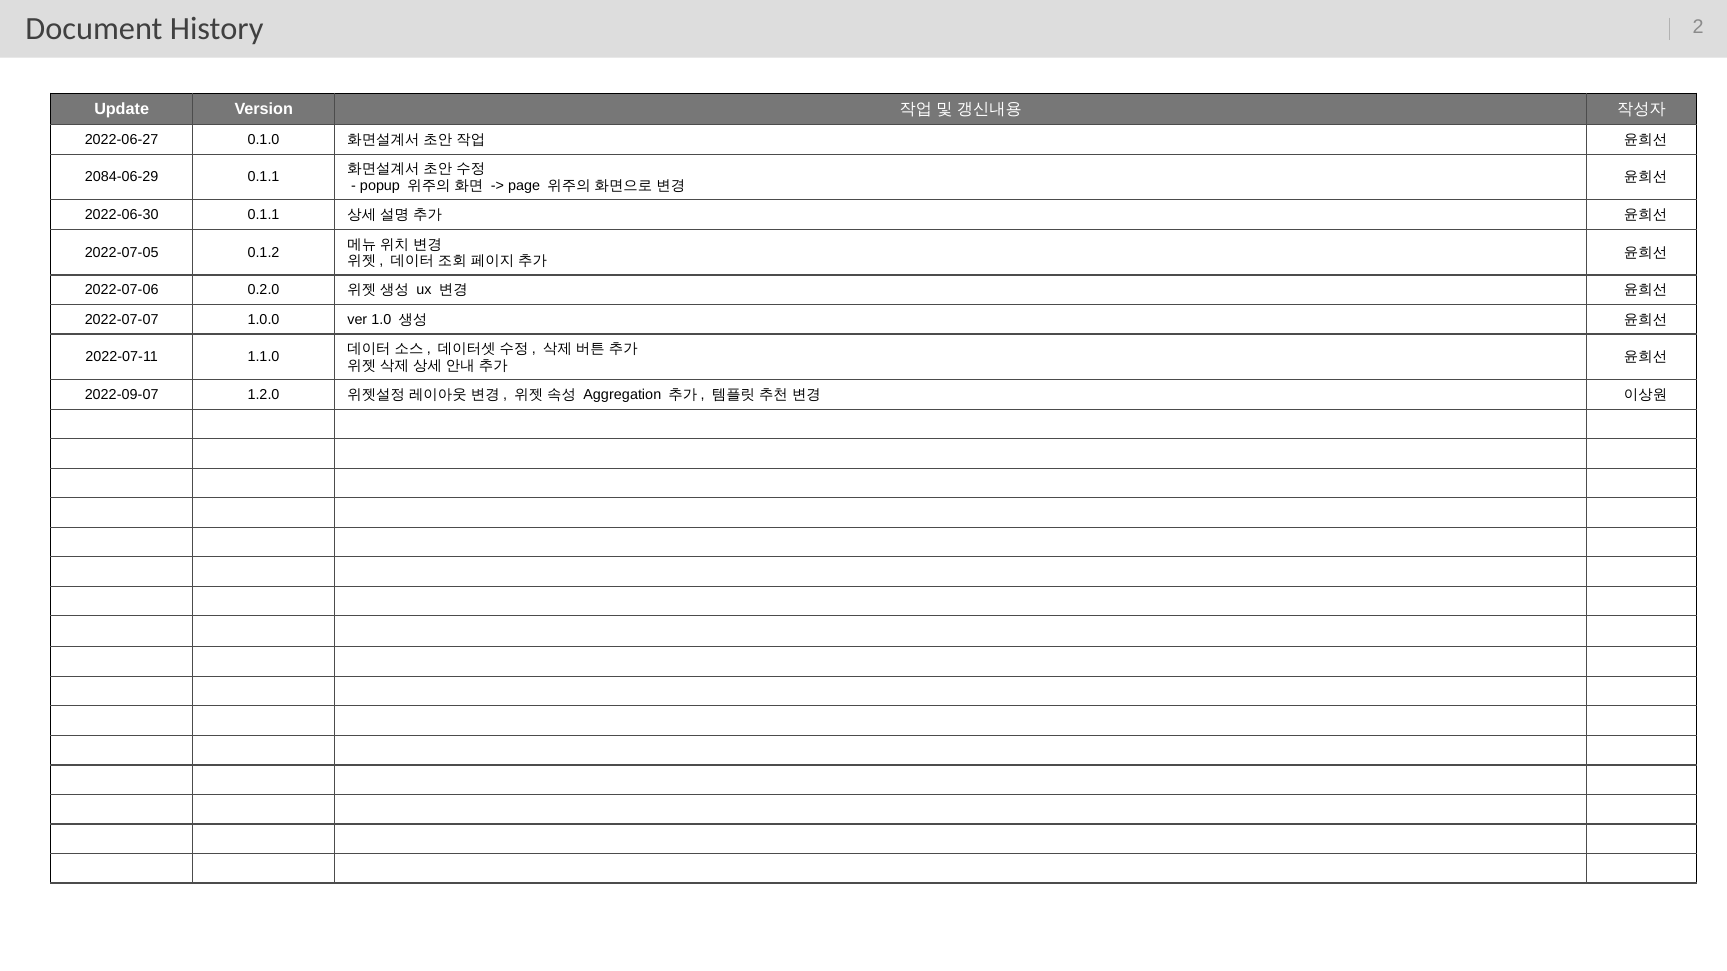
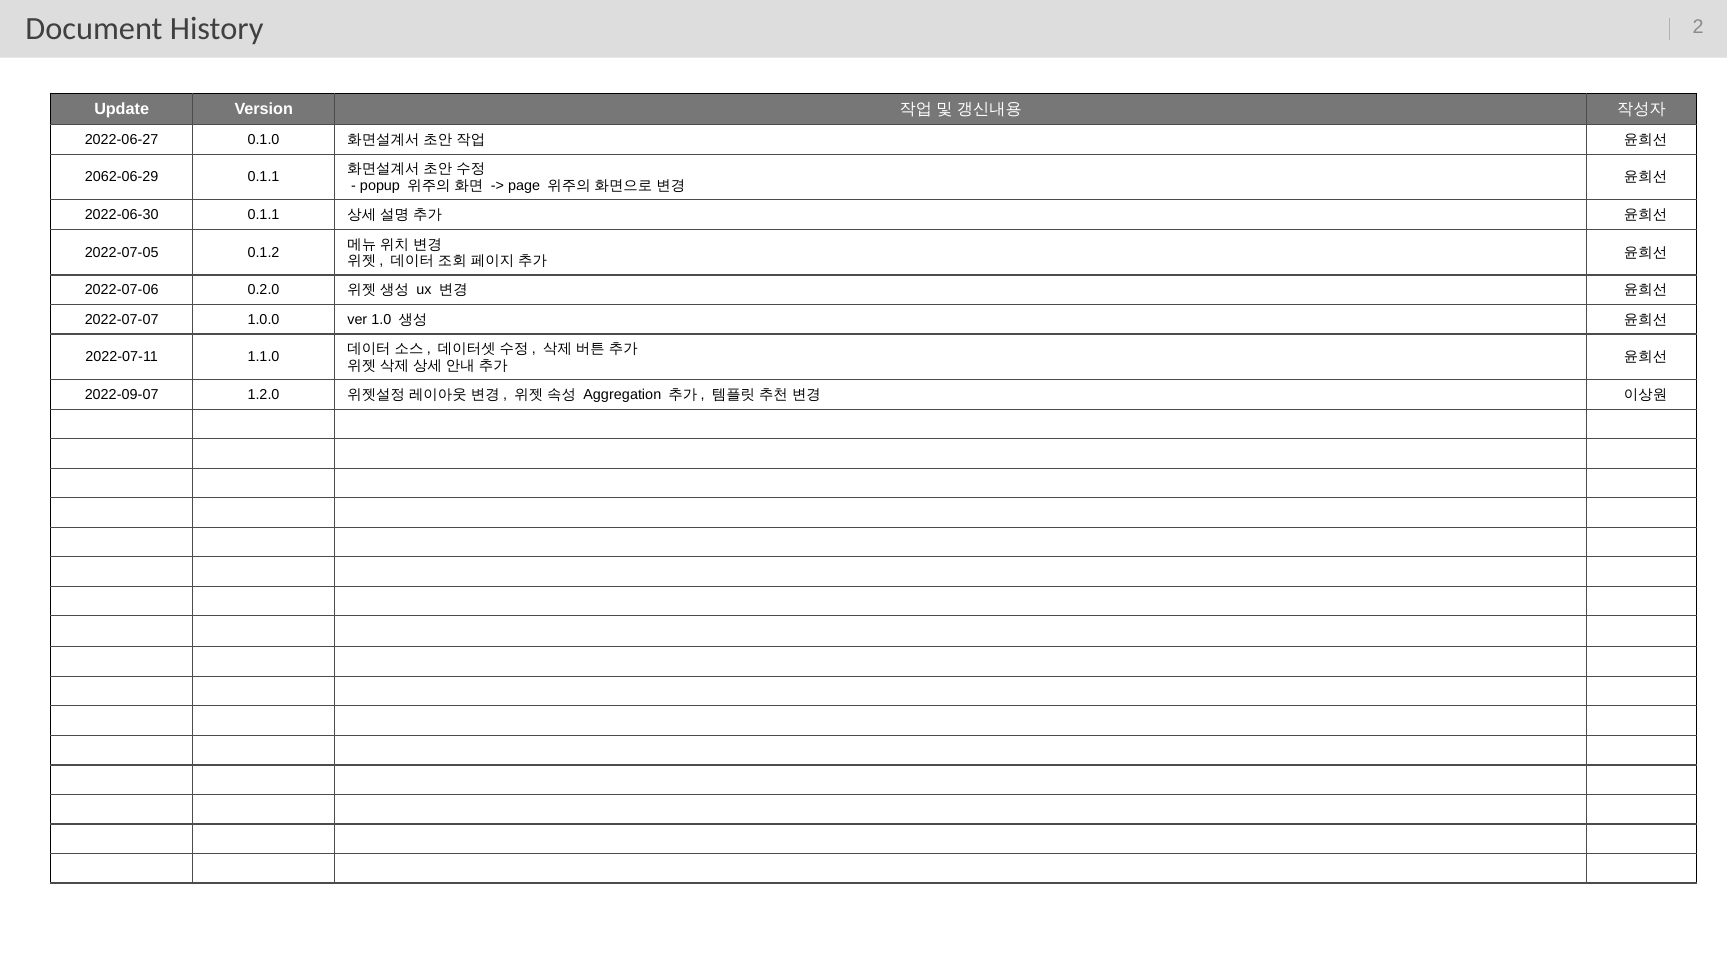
2084-06-29: 2084-06-29 -> 2062-06-29 (122, 177)
